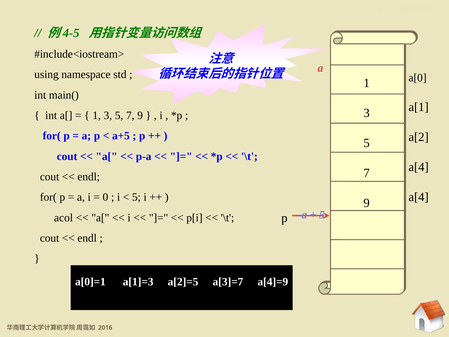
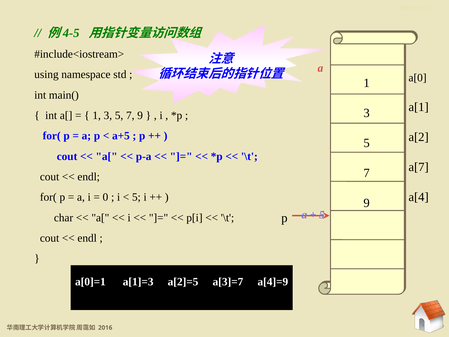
a[4: a[4 -> a[7 (419, 167)
acol: acol -> char (64, 218)
